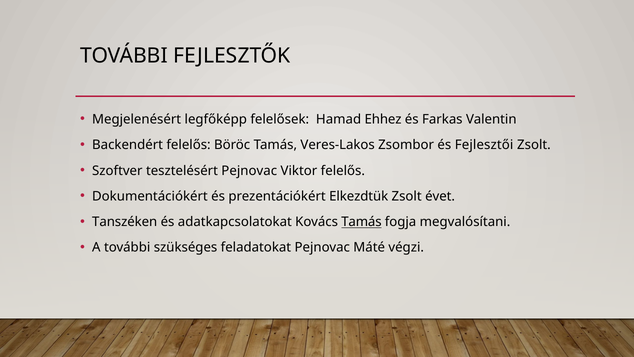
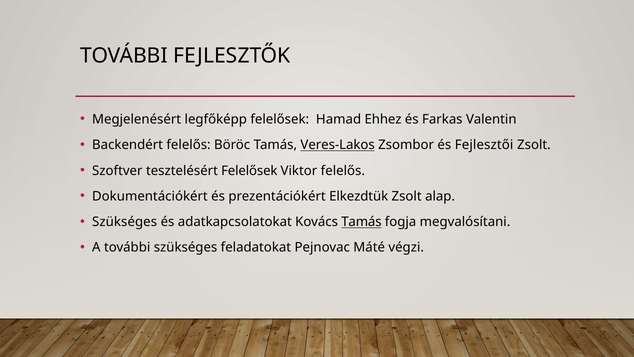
Veres-Lakos underline: none -> present (338, 145)
tesztelésért Pejnovac: Pejnovac -> Felelősek (249, 170)
évet: évet -> alap (440, 196)
Tanszéken: Tanszéken -> Szükséges (125, 222)
